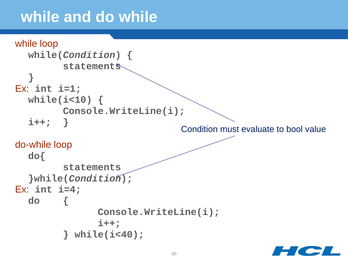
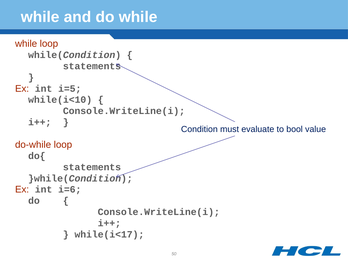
i=1: i=1 -> i=5 (70, 89)
i=4: i=4 -> i=6 (70, 190)
while(i<40: while(i<40 -> while(i<17 (109, 234)
